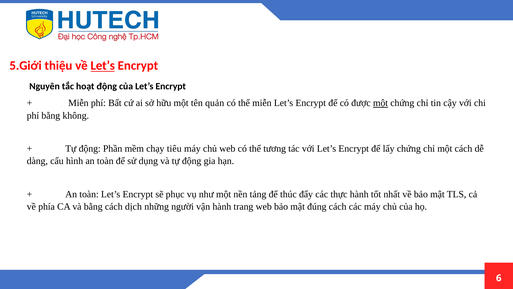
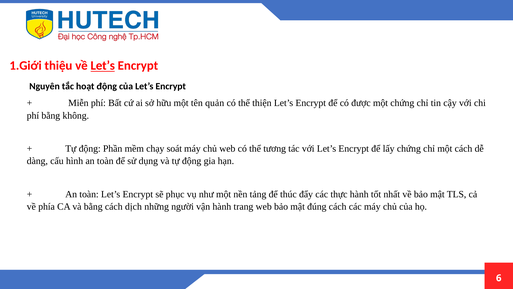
5.Giới: 5.Giới -> 1.Giới (26, 66)
thể miễn: miễn -> thiện (262, 103)
một underline: present -> none (381, 103)
tiêu: tiêu -> soát (174, 149)
